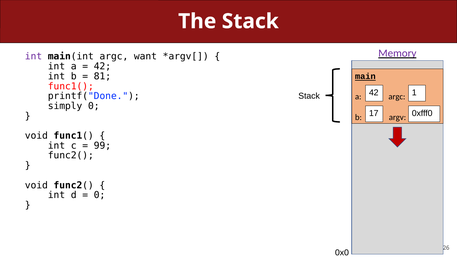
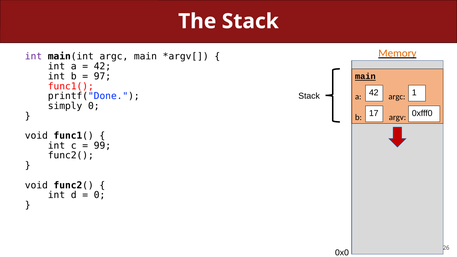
Memory colour: purple -> orange (397, 53)
argc want: want -> main (145, 57)
81: 81 -> 97 (102, 76)
